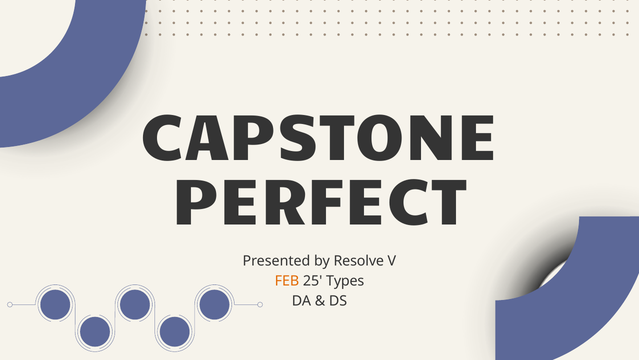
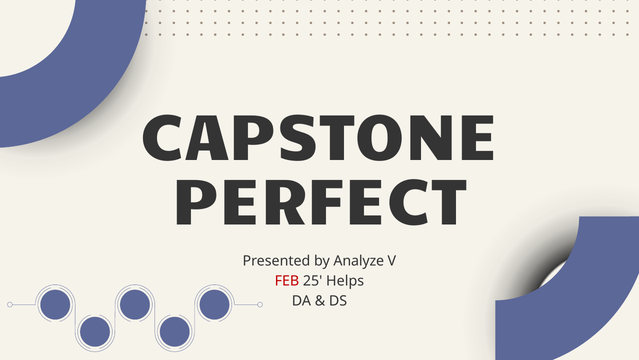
Resolve: Resolve -> Analyze (359, 261)
FEB colour: orange -> red (287, 281)
Types: Types -> Helps (345, 281)
